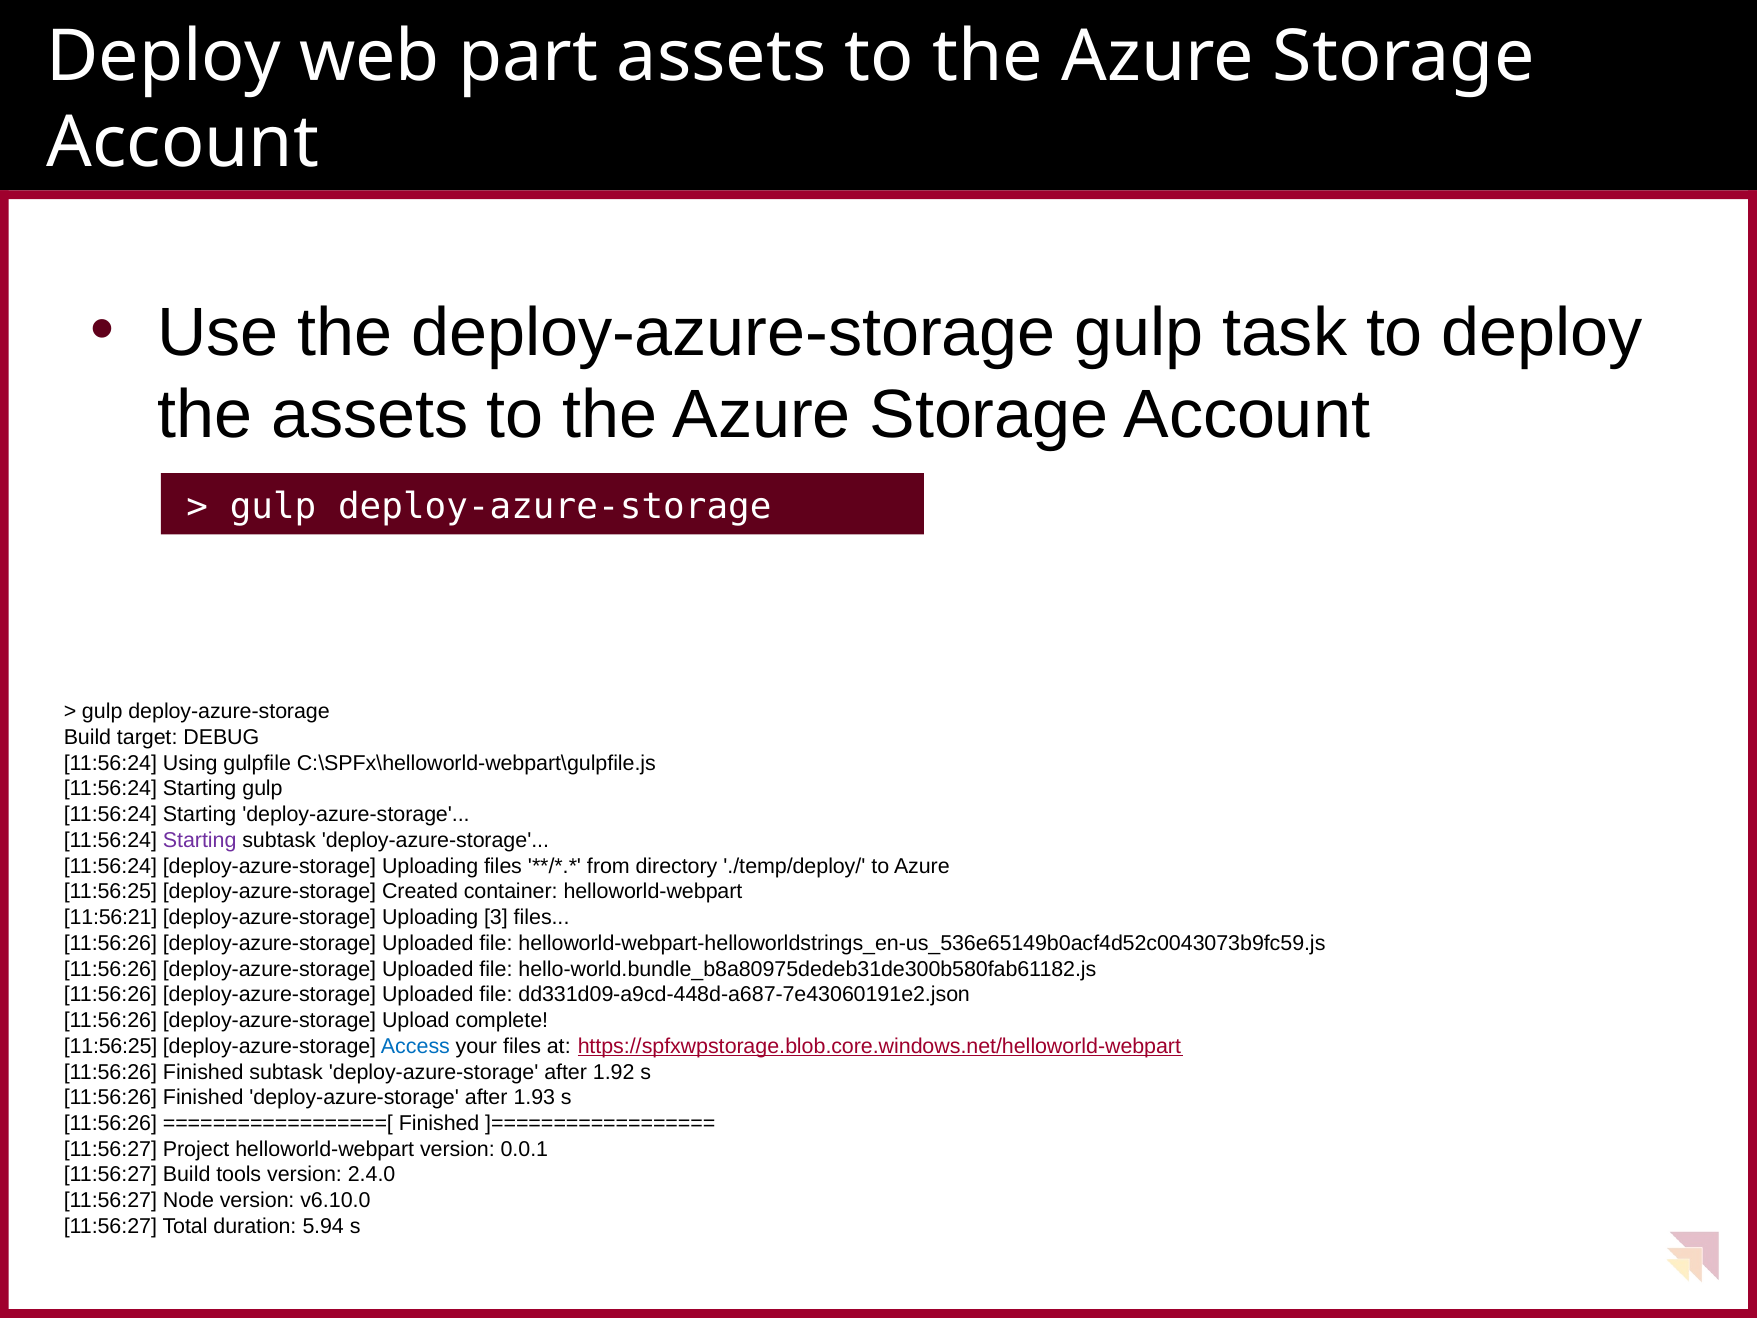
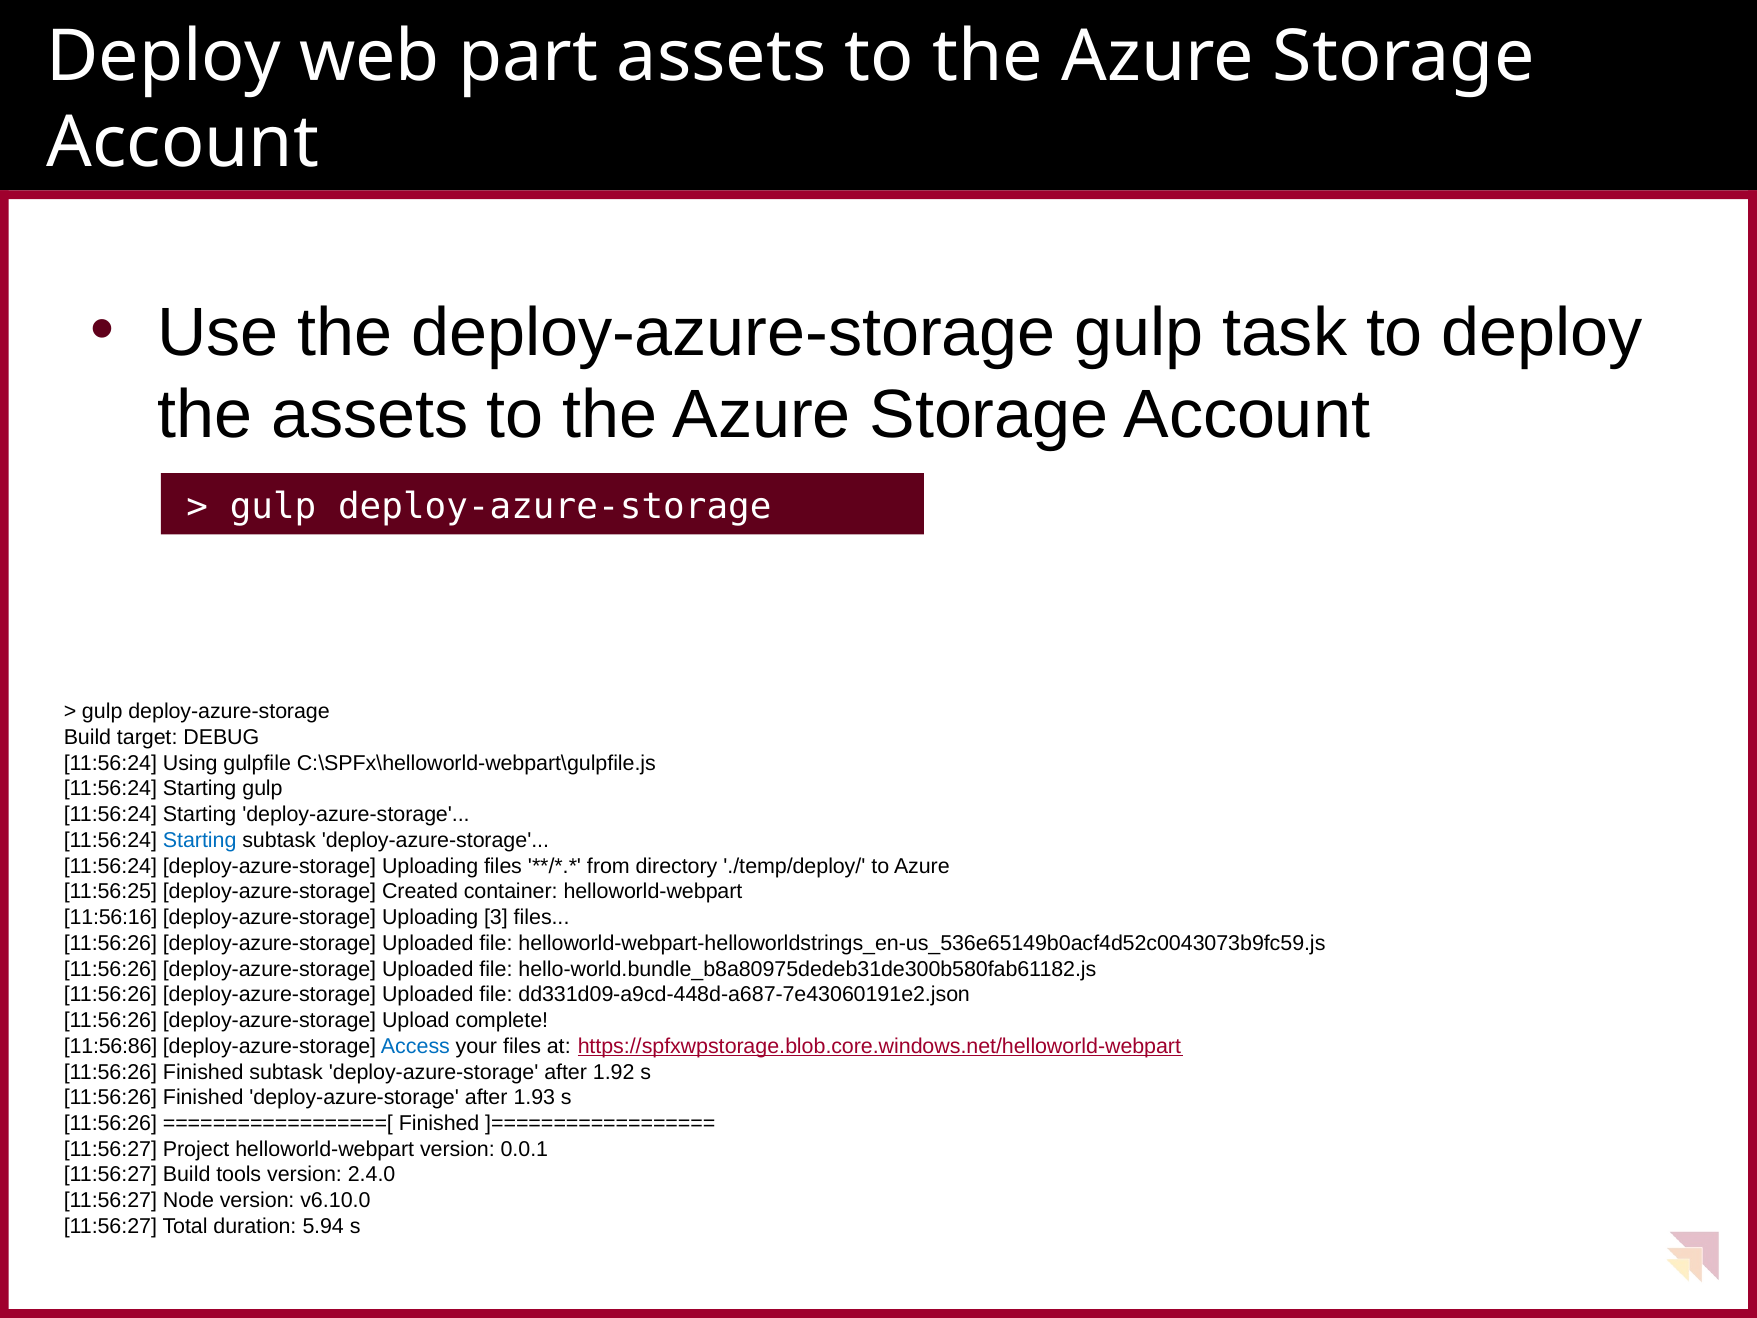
Starting colour: purple -> blue (200, 840)
11:56:21: 11:56:21 -> 11:56:16 (111, 917)
11:56:25: 11:56:25 -> 11:56:86 (111, 1046)
